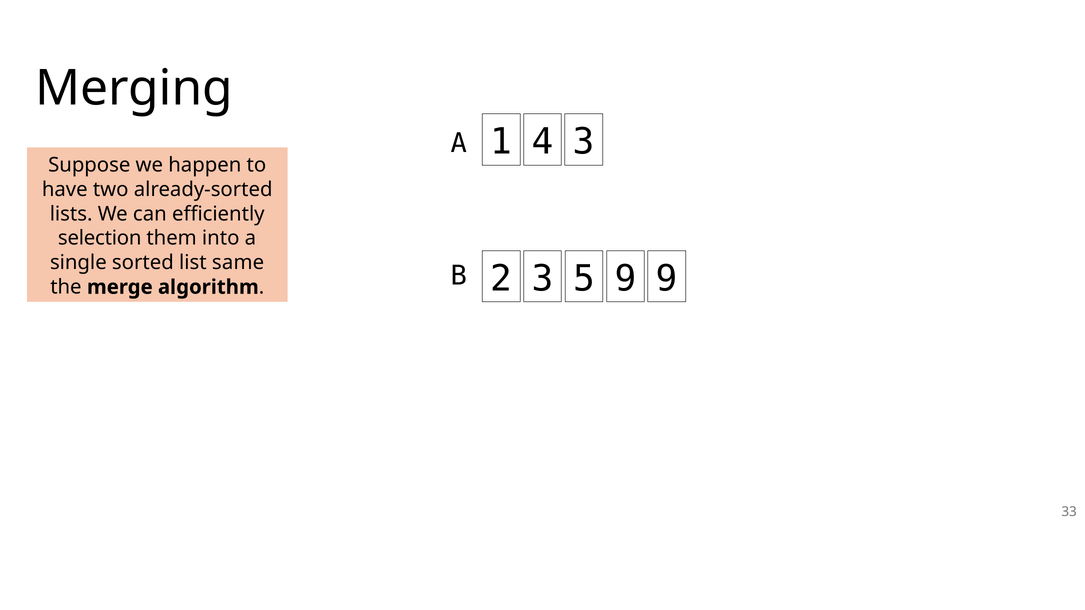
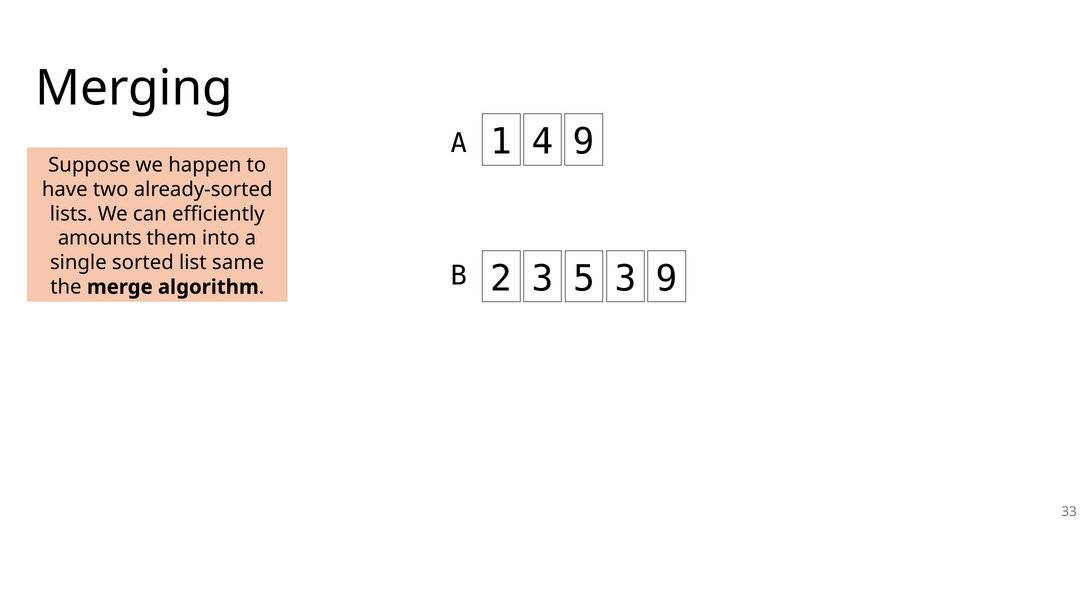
4 3: 3 -> 9 (584, 142)
selection: selection -> amounts (100, 238)
5 9: 9 -> 3 (625, 279)
